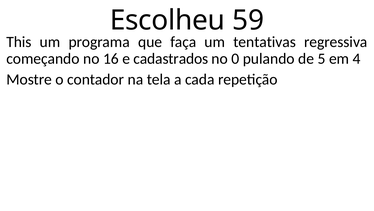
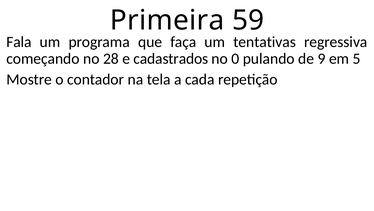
Escolheu: Escolheu -> Primeira (167, 20)
This: This -> Fala (19, 42)
16: 16 -> 28 (111, 59)
5: 5 -> 9 (322, 59)
4: 4 -> 5 (357, 59)
